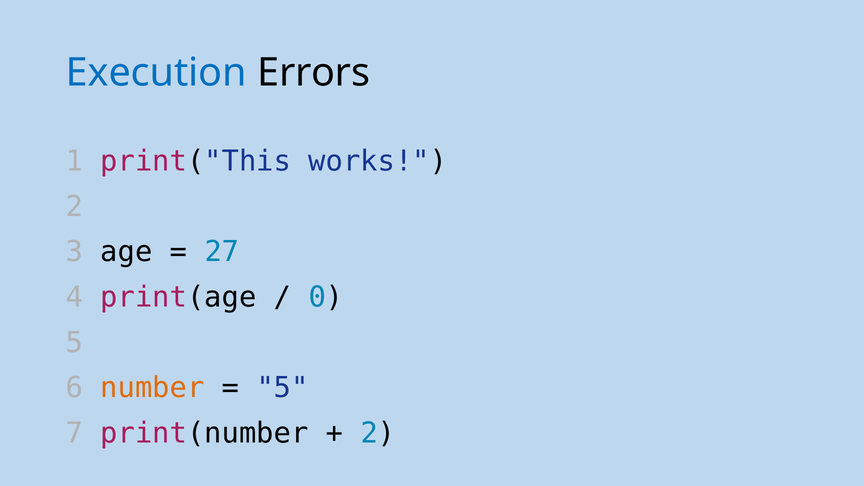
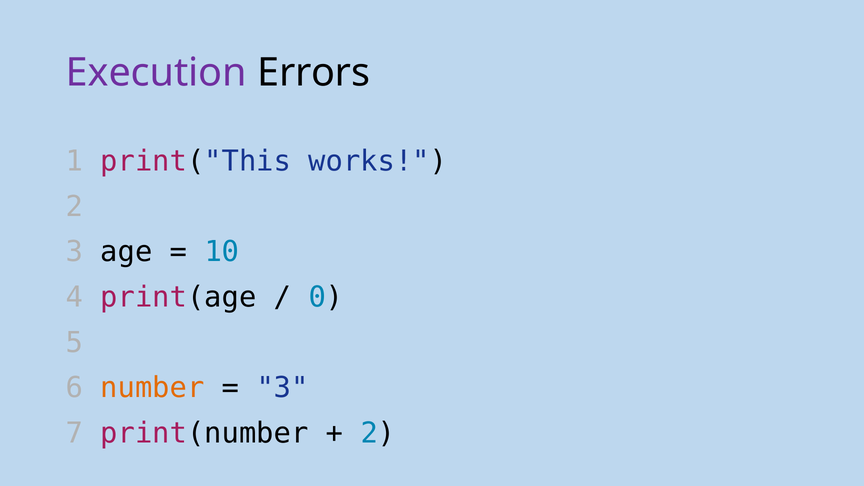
Execution colour: blue -> purple (156, 73)
27: 27 -> 10 (222, 252)
5: 5 -> 3 (283, 388)
